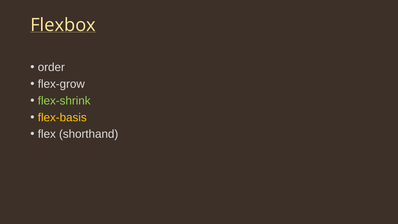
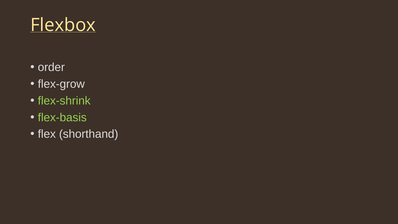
flex-basis colour: yellow -> light green (62, 117)
